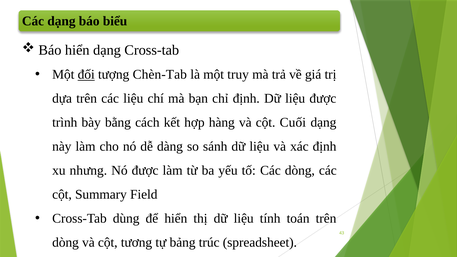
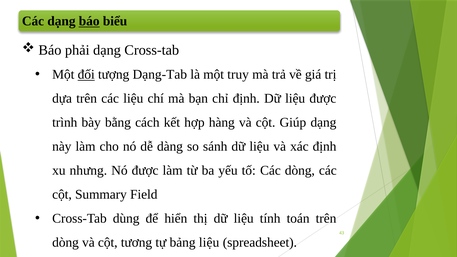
báo underline: none -> present (89, 21)
Báo hiển: hiển -> phải (77, 50)
Chèn-Tab: Chèn-Tab -> Dạng-Tab (160, 75)
Cuối: Cuối -> Giúp (293, 123)
bảng trúc: trúc -> liệu (209, 243)
